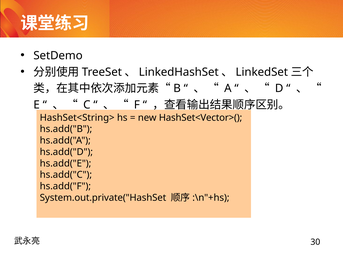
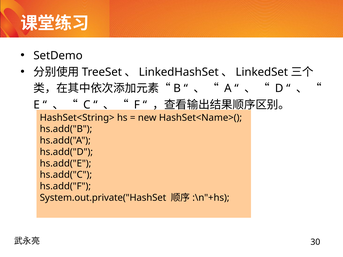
HashSet<Vector>(: HashSet<Vector>( -> HashSet<Name>( (200, 118)
